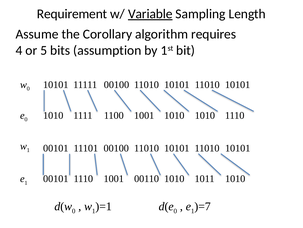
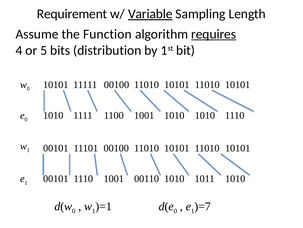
Corollary: Corollary -> Function (107, 34)
requires underline: none -> present (214, 34)
assumption: assumption -> distribution (107, 50)
